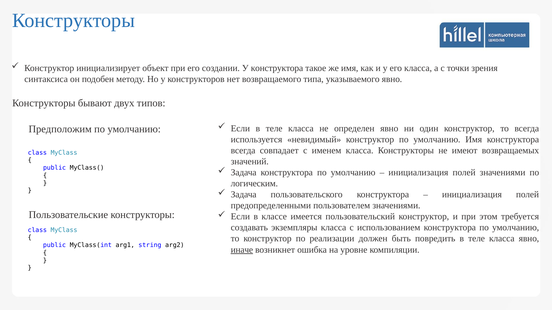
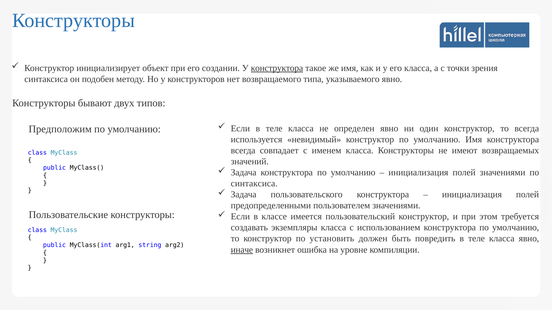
конструктора underline: none -> present (277, 68)
логическим: логическим -> синтаксиса (254, 184)
реализации: реализации -> установить (332, 239)
